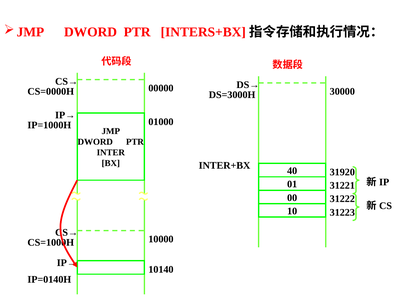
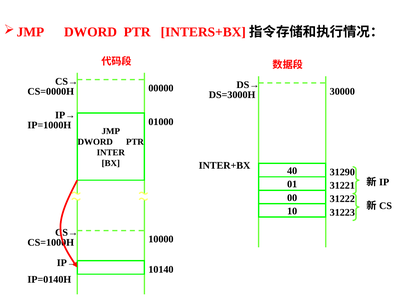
31920: 31920 -> 31290 (342, 172)
